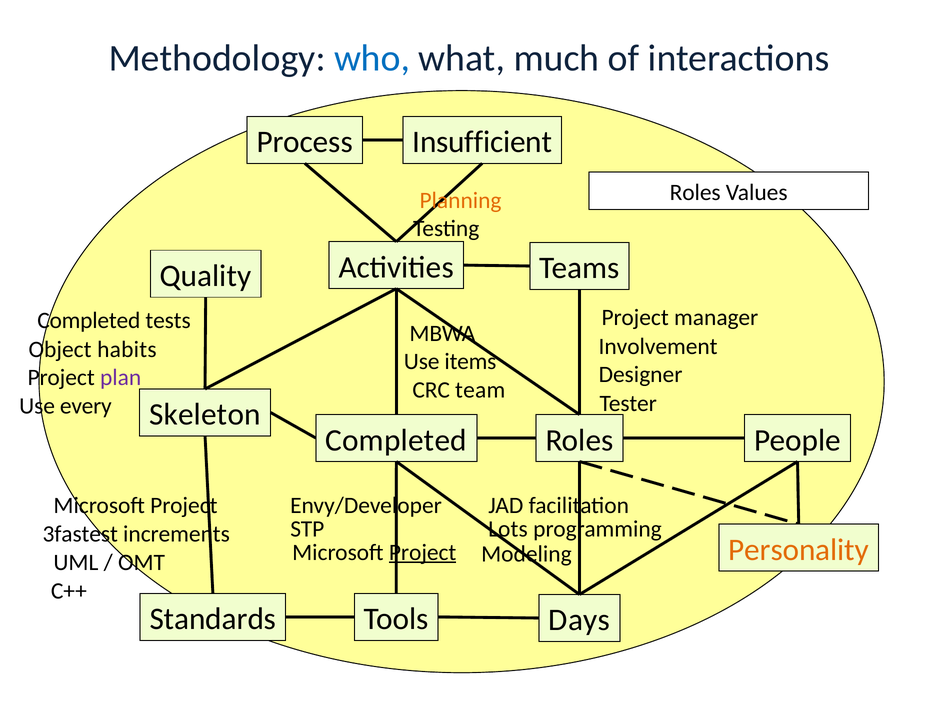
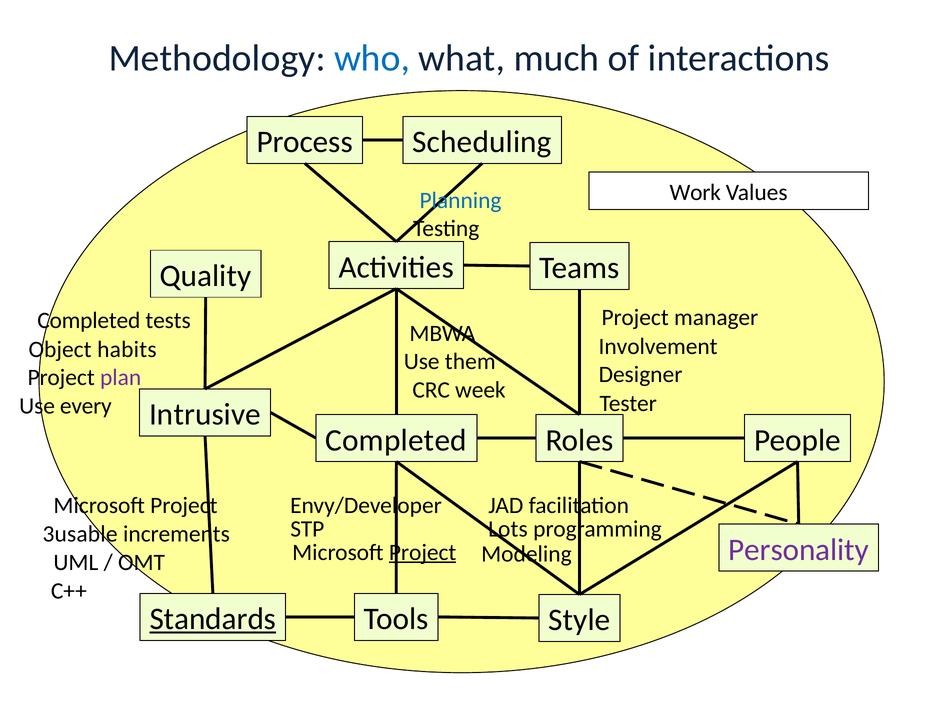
Insufficient: Insufficient -> Scheduling (482, 142)
Roles: Roles -> Work (695, 193)
Planning colour: orange -> blue (461, 200)
items: items -> them (470, 362)
team: team -> week (480, 390)
Skeleton: Skeleton -> Intrusive (205, 415)
3fastest: 3fastest -> 3usable (80, 534)
Personality colour: orange -> purple (799, 550)
Standards underline: none -> present (213, 619)
Days: Days -> Style (579, 620)
